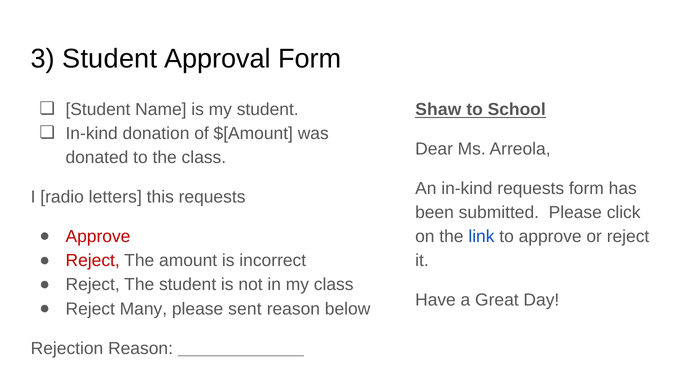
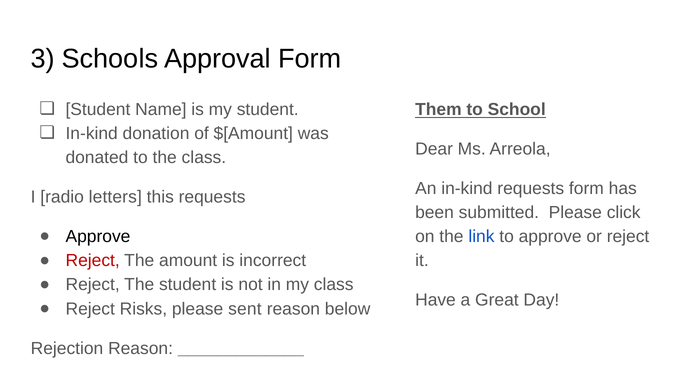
3 Student: Student -> Schools (110, 59)
Shaw: Shaw -> Them (438, 110)
Approve colour: red -> black (98, 237)
Many: Many -> Risks (143, 309)
